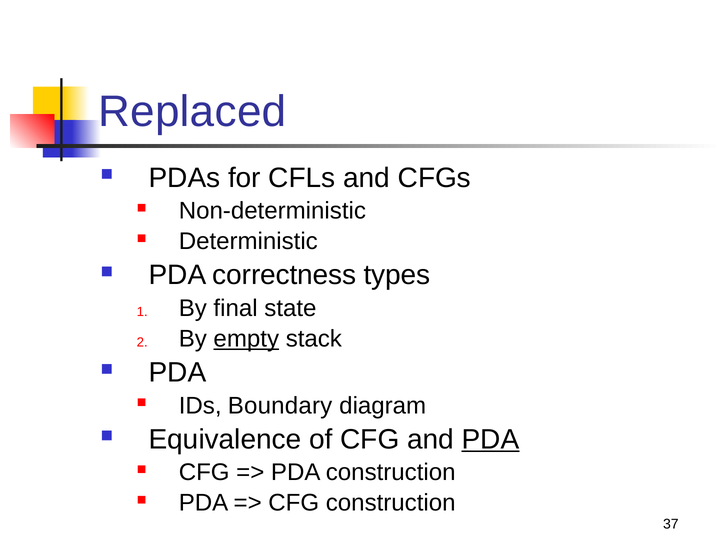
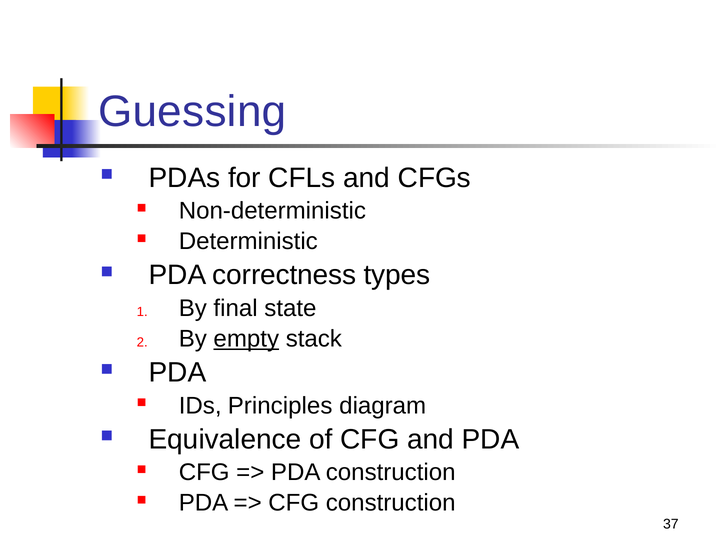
Replaced: Replaced -> Guessing (192, 112)
Boundary: Boundary -> Principles (280, 406)
PDA underline: present -> none (490, 440)
